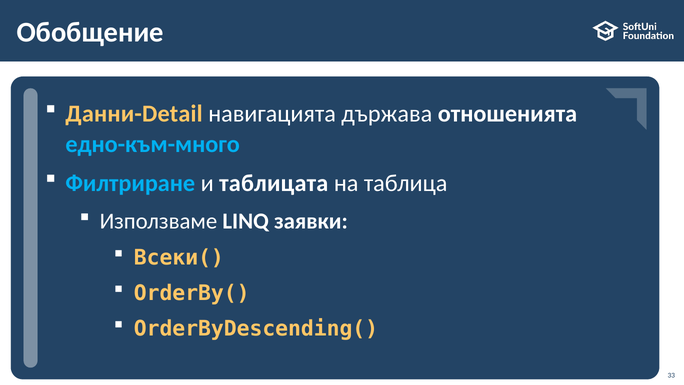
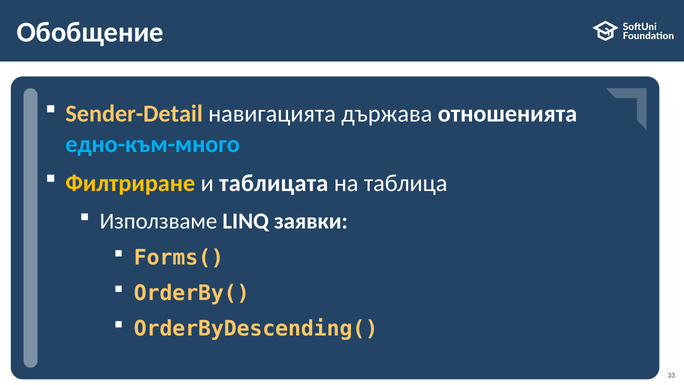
Данни-Detail: Данни-Detail -> Sender-Detail (134, 114)
Филтриране colour: light blue -> yellow (130, 183)
Всеки(: Всеки( -> Forms( (179, 258)
